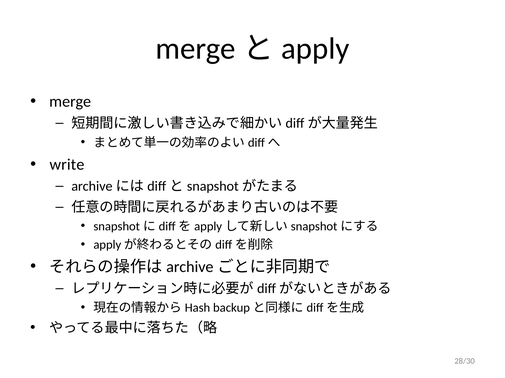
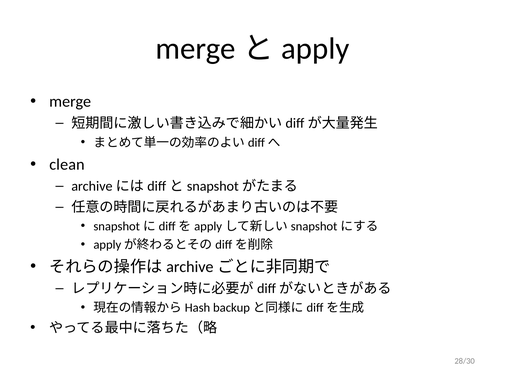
write: write -> clean (67, 165)
